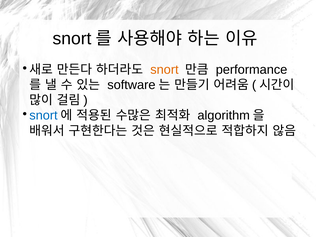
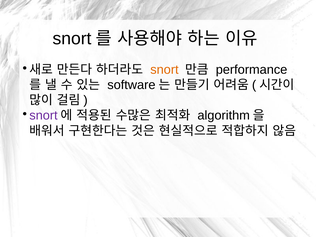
snort colour: blue -> purple (43, 116)
